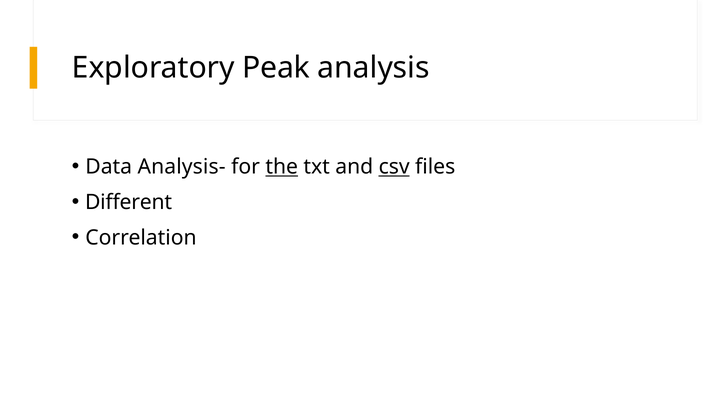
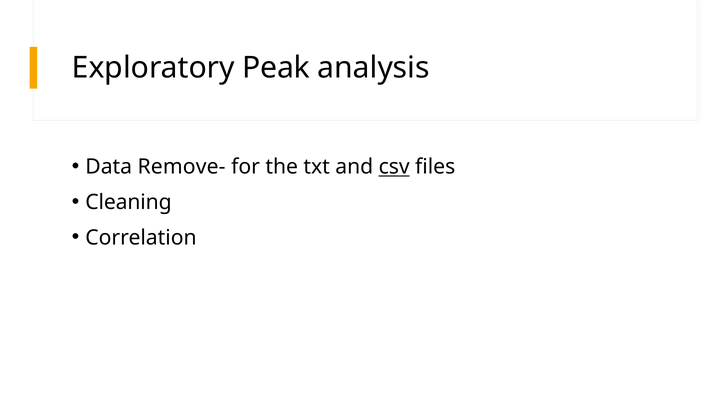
Analysis-: Analysis- -> Remove- (182, 167)
the underline: present -> none (282, 167)
Different: Different -> Cleaning (129, 202)
